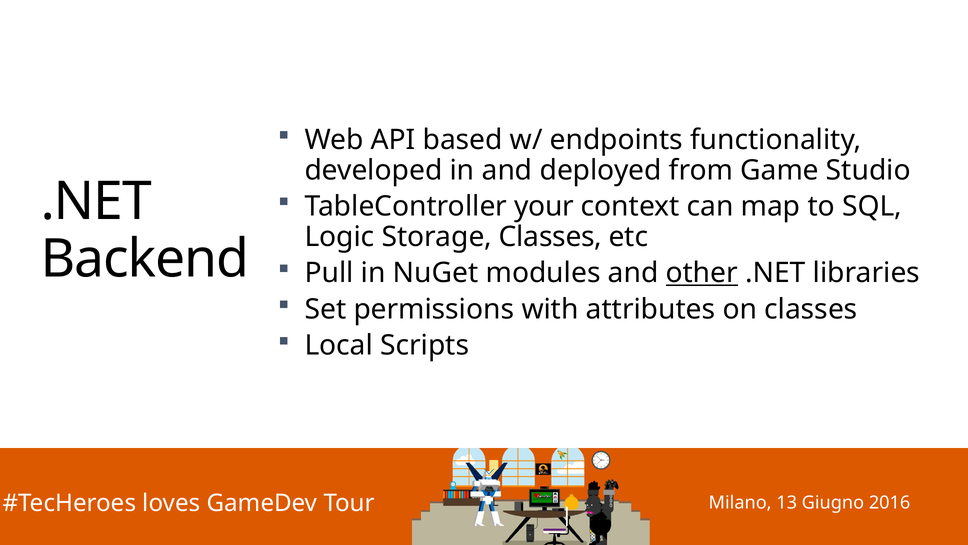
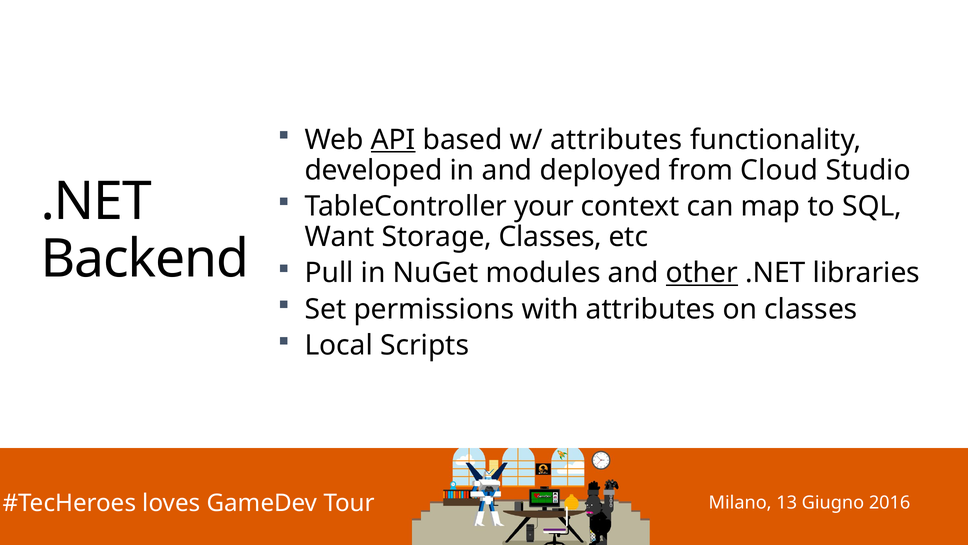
API underline: none -> present (393, 140)
w/ endpoints: endpoints -> attributes (616, 140)
Game: Game -> Cloud (779, 170)
Logic: Logic -> Want (340, 237)
